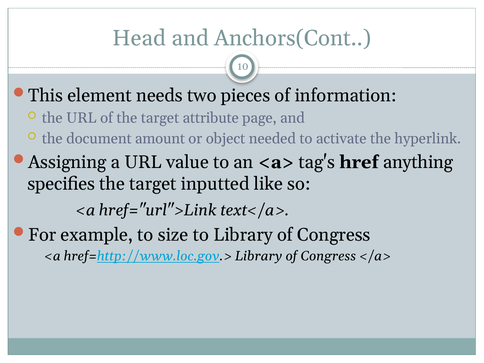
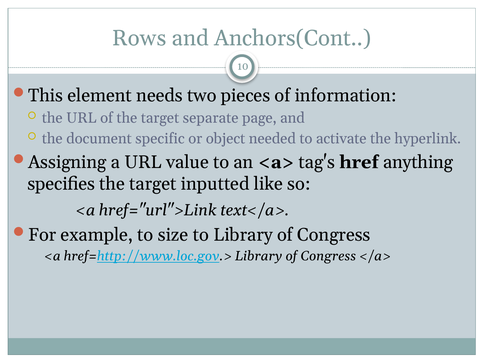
Head: Head -> Rows (139, 38)
attribute: attribute -> separate (211, 118)
amount: amount -> specific (160, 139)
